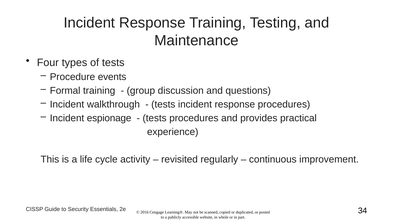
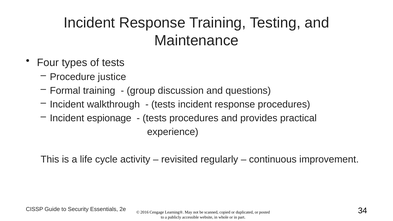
events: events -> justice (112, 77)
